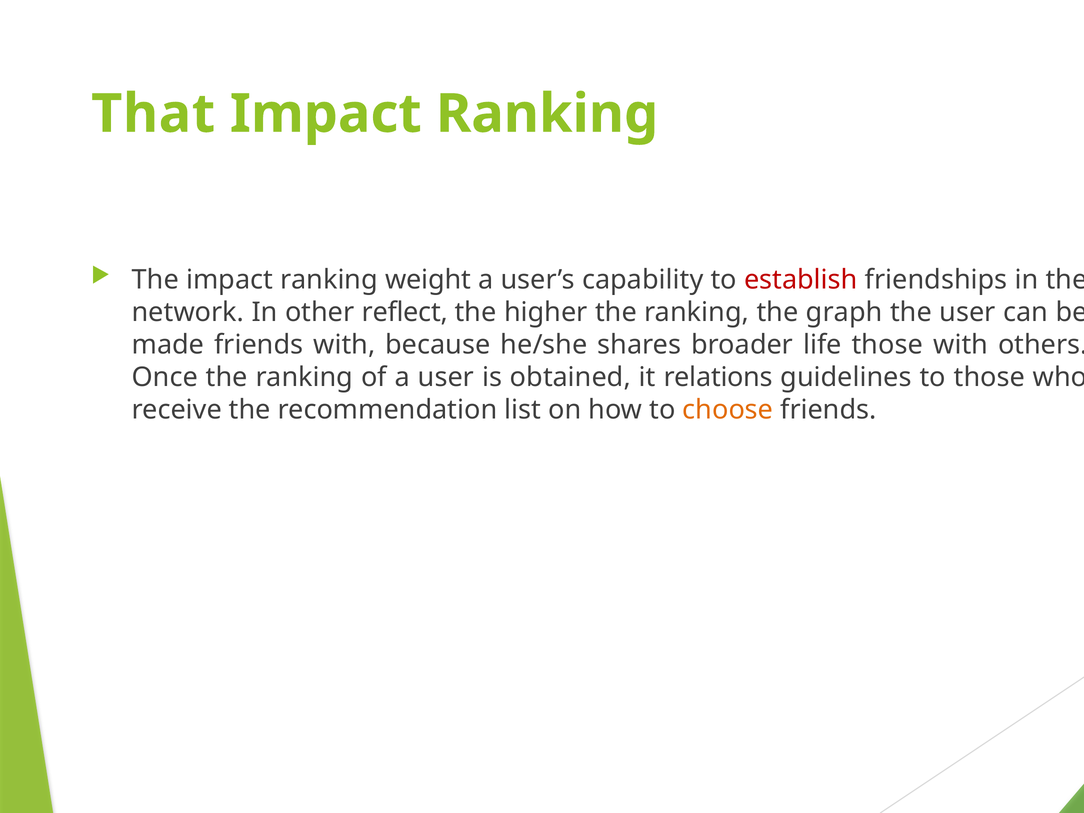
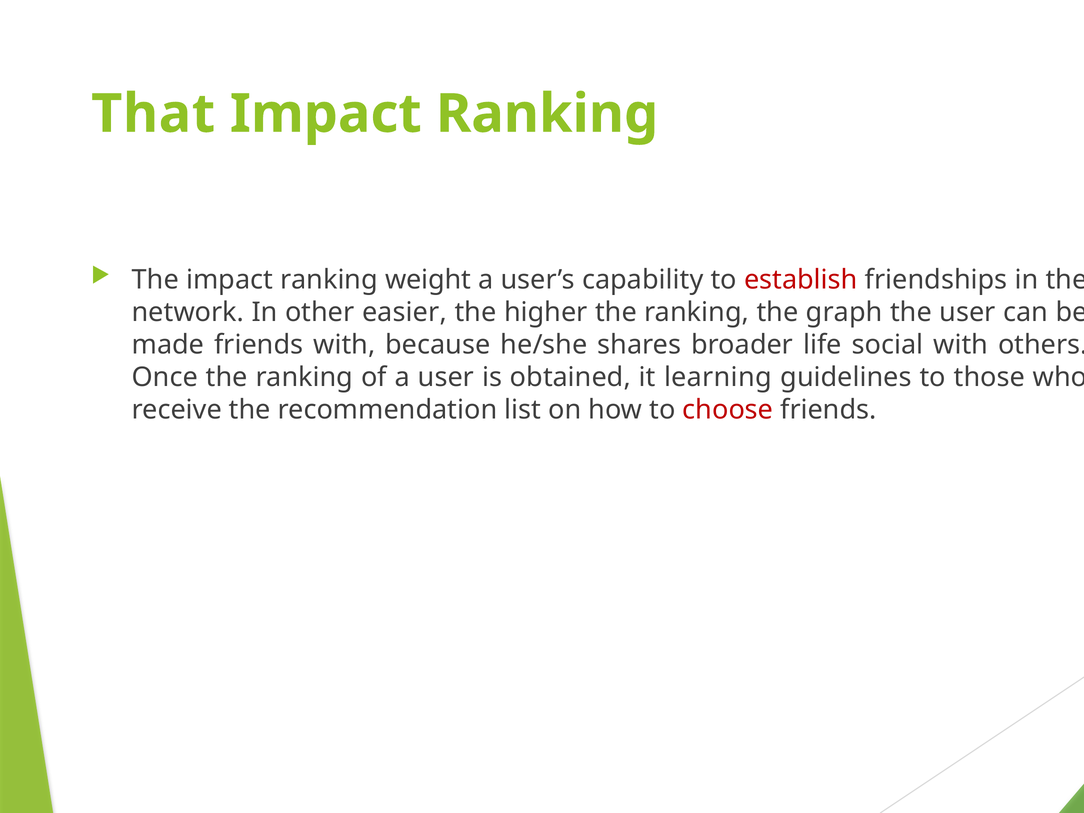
reflect: reflect -> easier (405, 312)
life those: those -> social (887, 345)
relations: relations -> learning (718, 377)
choose colour: orange -> red (728, 410)
